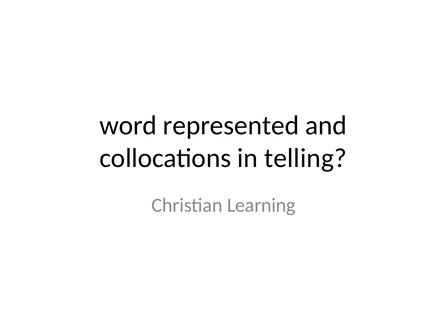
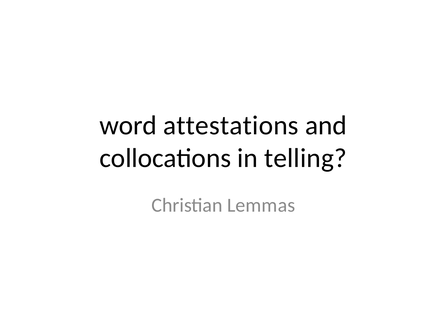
represented: represented -> attestations (231, 126)
Learning: Learning -> Lemmas (261, 206)
